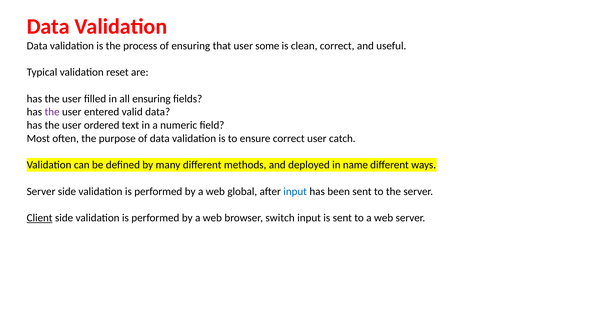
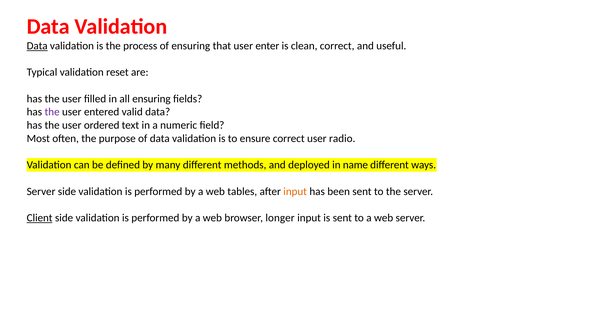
Data underline: none -> present (37, 46)
some: some -> enter (267, 46)
catch: catch -> radio (342, 139)
global: global -> tables (242, 192)
input colour: blue -> orange (295, 192)
switch: switch -> longer (280, 218)
